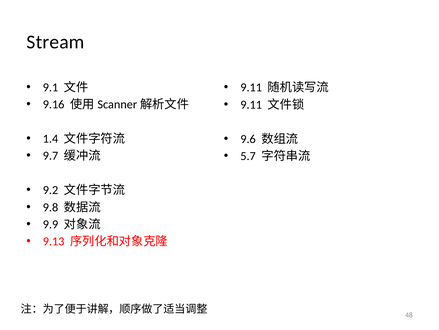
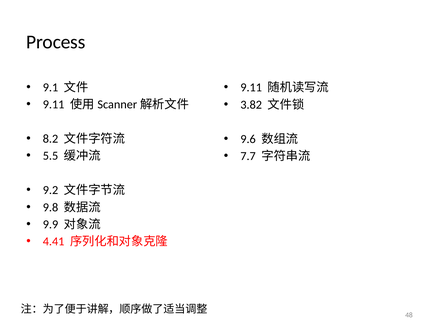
Stream: Stream -> Process (56, 42)
9.16: 9.16 -> 9.11 (54, 104)
9.11: 9.11 -> 3.82 (251, 104)
1.4: 1.4 -> 8.2 (51, 138)
9.7: 9.7 -> 5.5 (51, 156)
5.7: 5.7 -> 7.7 (248, 156)
9.13: 9.13 -> 4.41 (54, 241)
